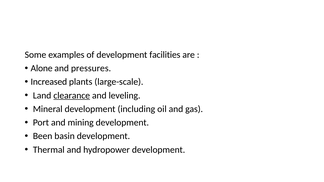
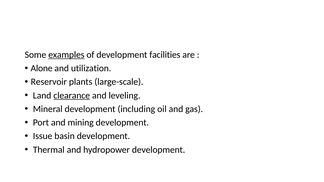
examples underline: none -> present (66, 55)
pressures: pressures -> utilization (91, 68)
Increased: Increased -> Reservoir (49, 82)
Been: Been -> Issue (43, 136)
